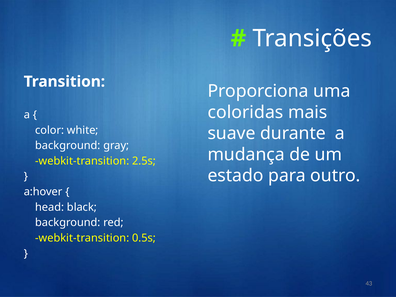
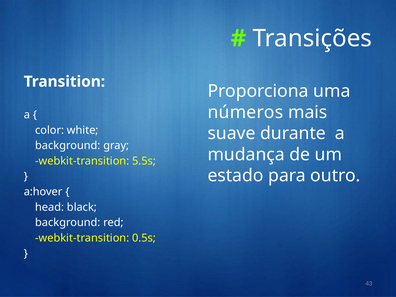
coloridas: coloridas -> números (245, 112)
2.5s: 2.5s -> 5.5s (144, 161)
